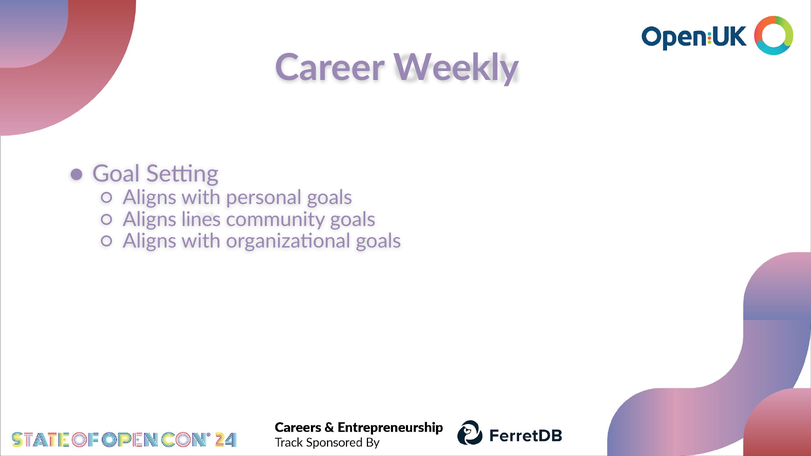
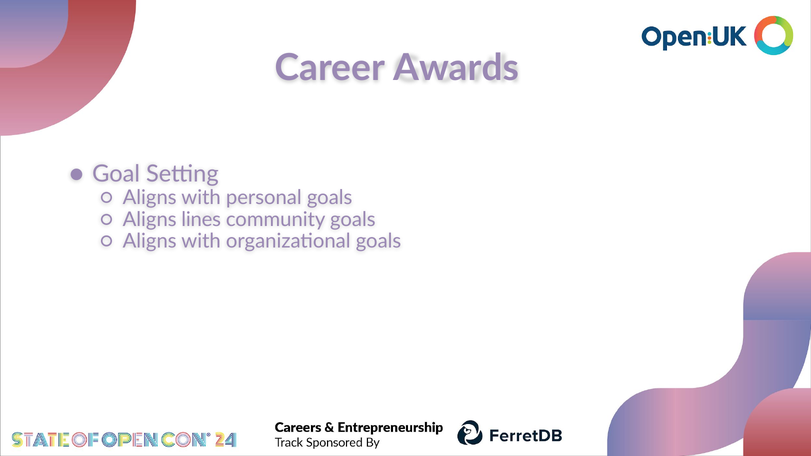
Weekly: Weekly -> Awards (456, 68)
